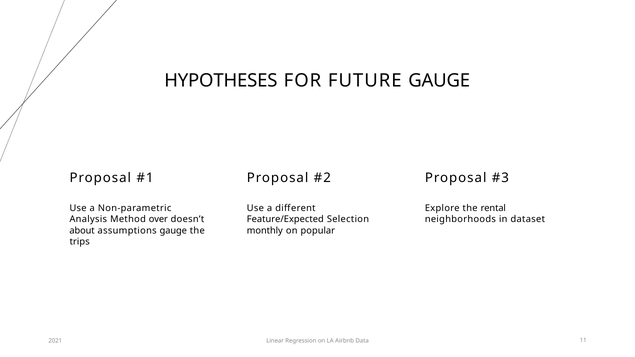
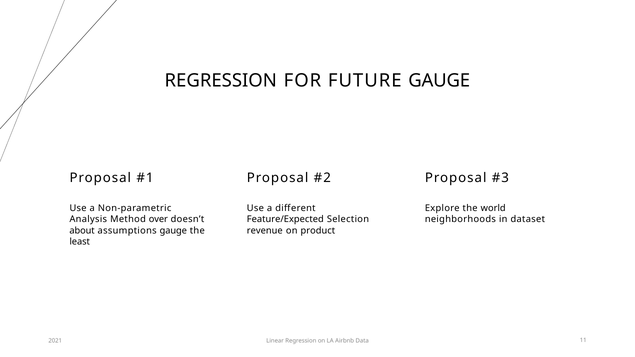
HYPOTHESES: HYPOTHESES -> REGRESSION (221, 81)
rental: rental -> world (493, 208)
monthly: monthly -> revenue (265, 231)
popular: popular -> product (318, 231)
trips: trips -> least (80, 242)
